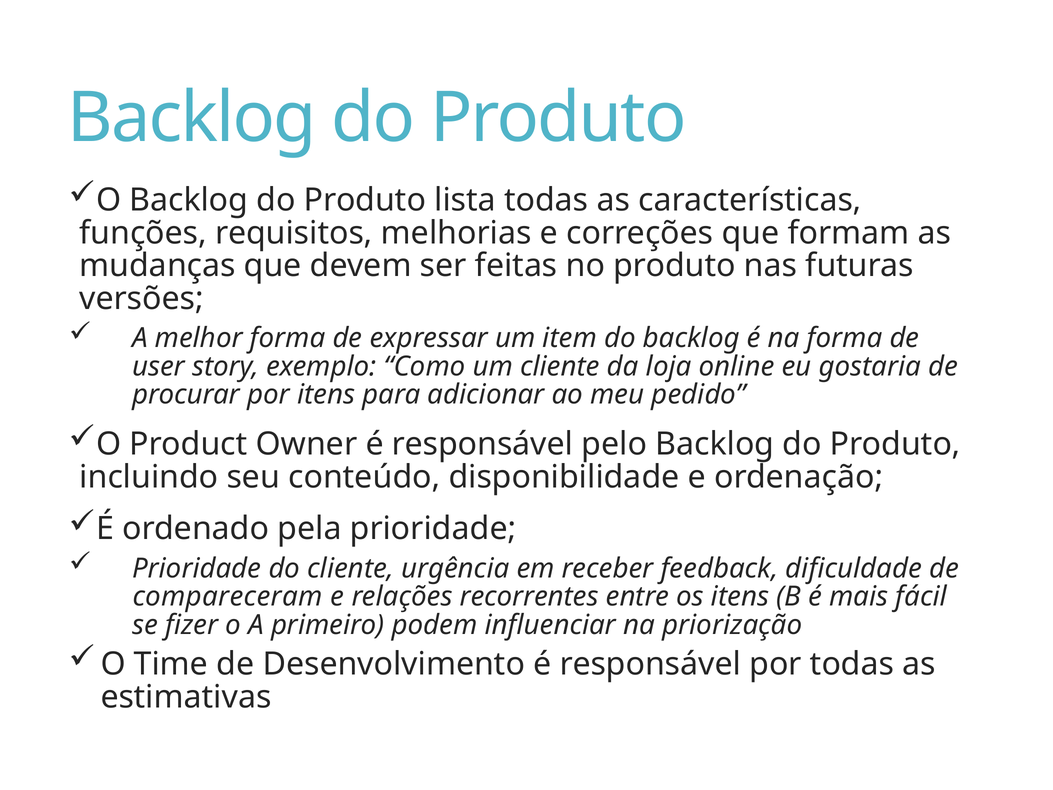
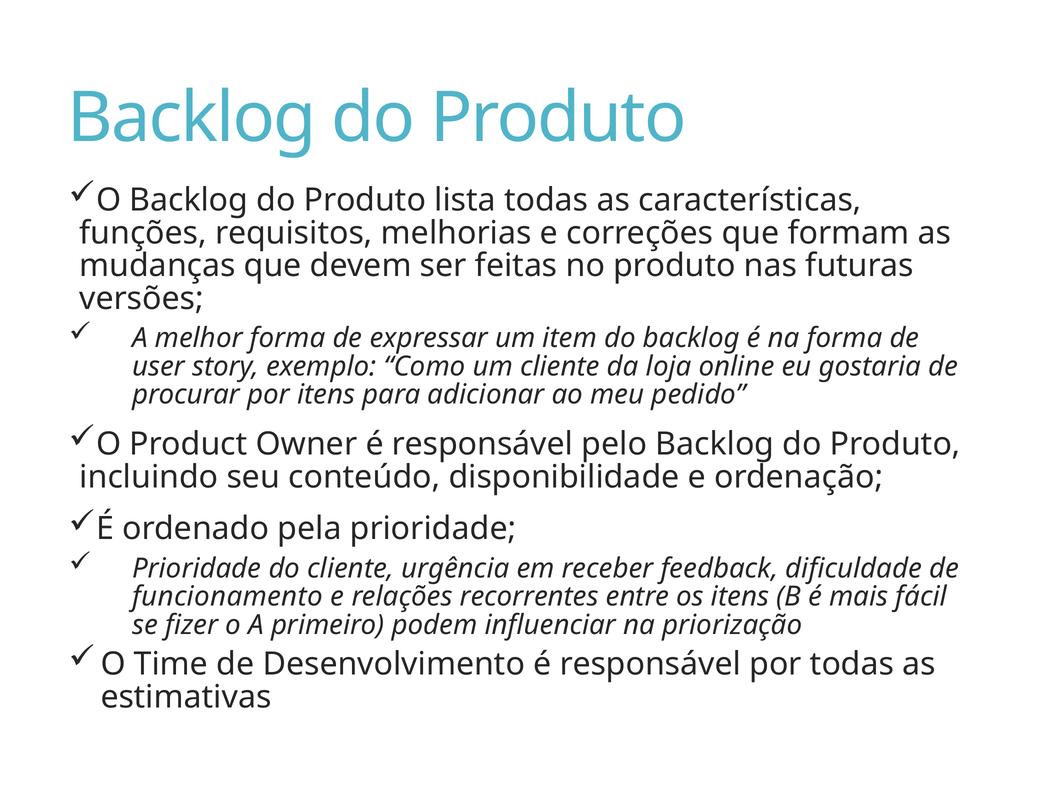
compareceram: compareceram -> funcionamento (228, 596)
